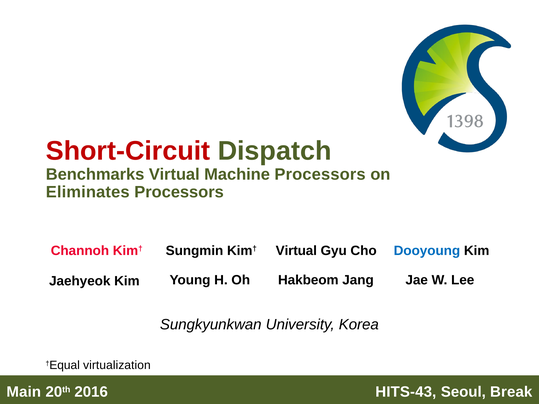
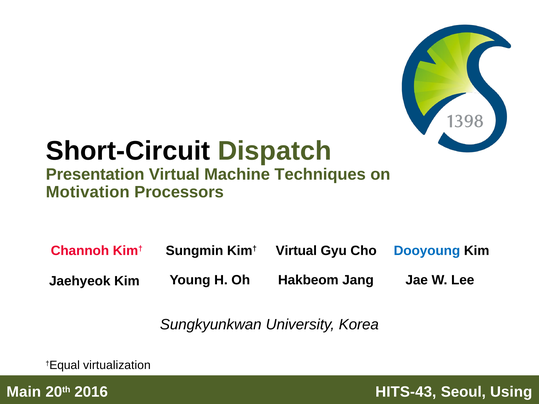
Short-Circuit colour: red -> black (128, 151)
Benchmarks: Benchmarks -> Presentation (95, 174)
Machine Processors: Processors -> Techniques (320, 174)
Eliminates: Eliminates -> Motivation (88, 192)
Break: Break -> Using (511, 392)
